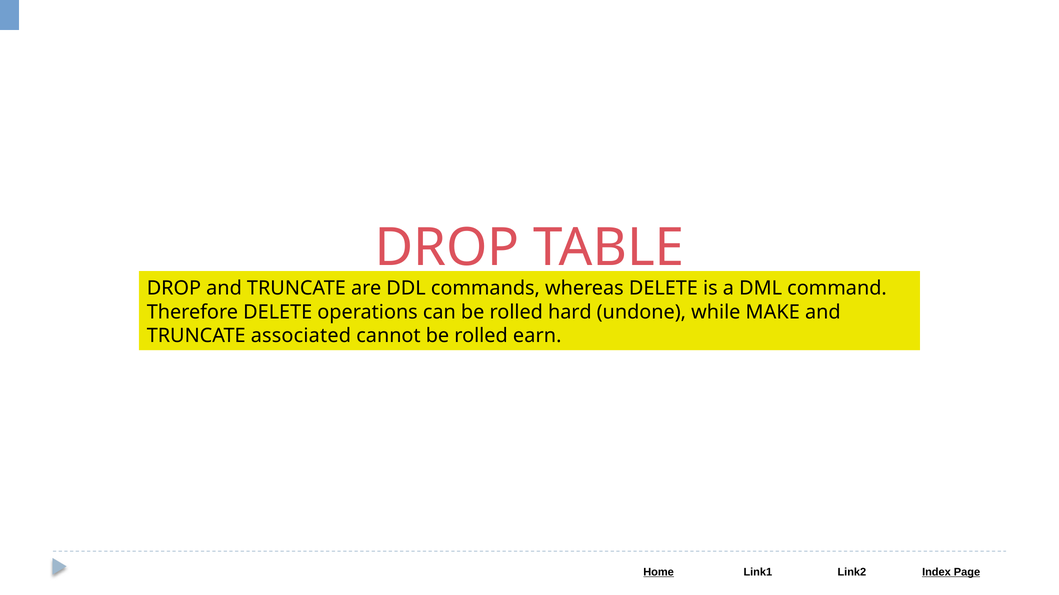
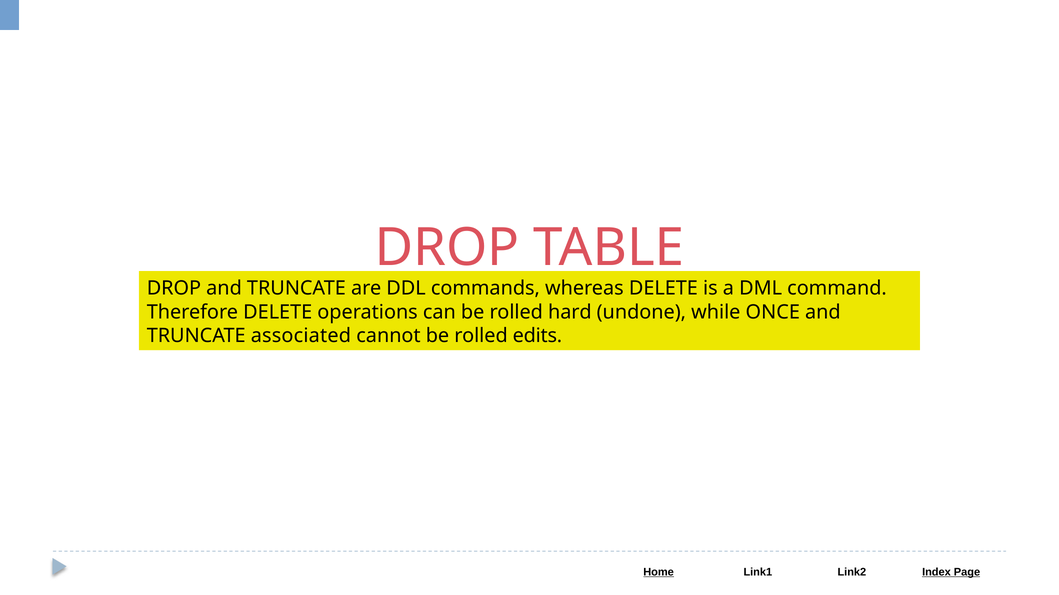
MAKE: MAKE -> ONCE (773, 312)
earn: earn -> edits (537, 336)
